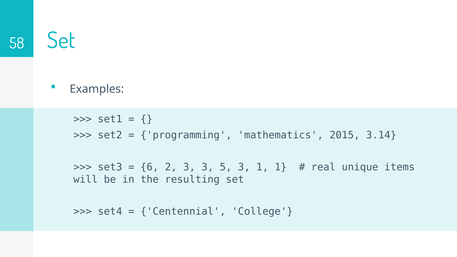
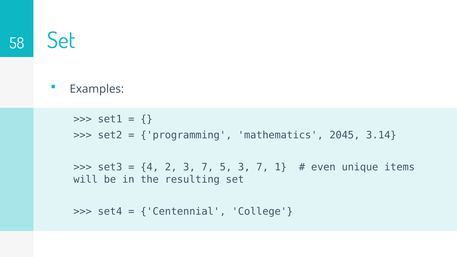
2015: 2015 -> 2045 (345, 135)
6: 6 -> 4 (150, 167)
2 3 3: 3 -> 7 (208, 167)
5 3 1: 1 -> 7 (262, 167)
real: real -> even (323, 167)
